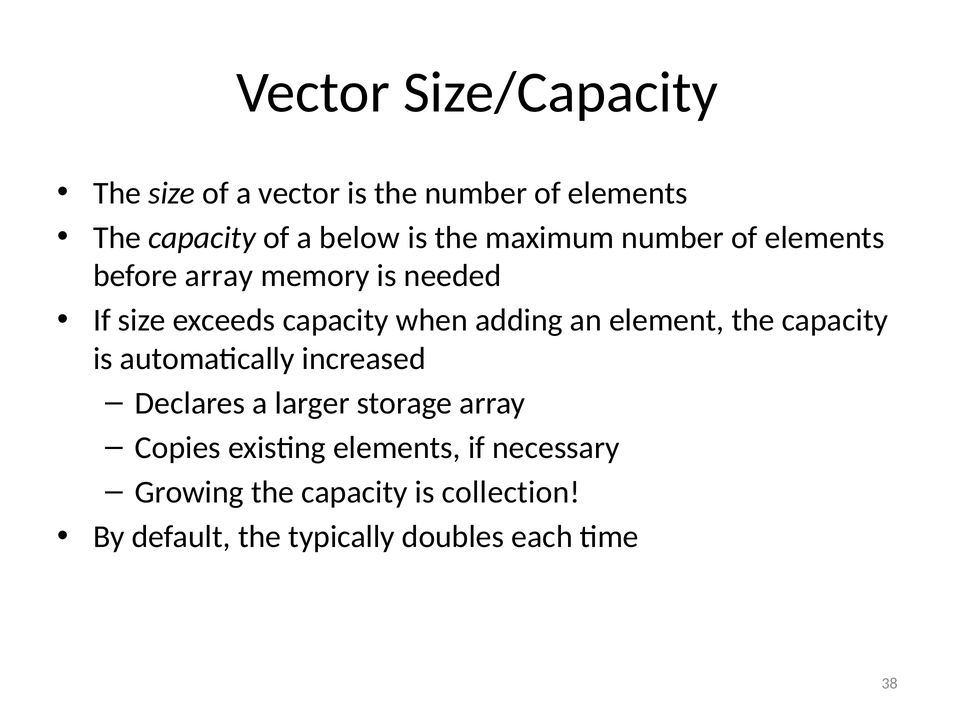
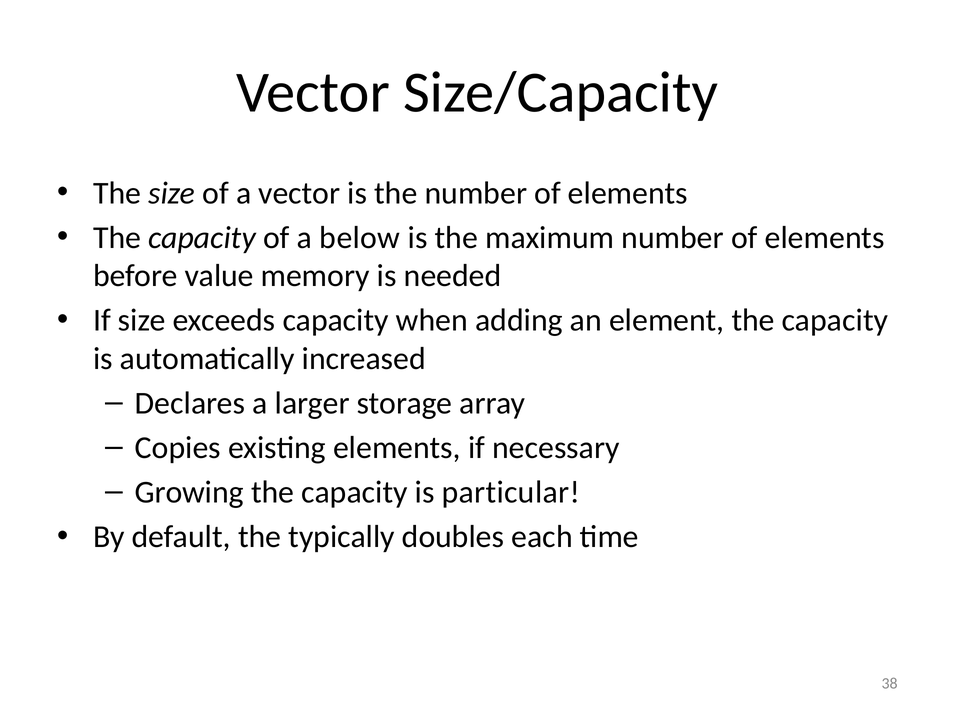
before array: array -> value (219, 276)
collection: collection -> particular (511, 492)
